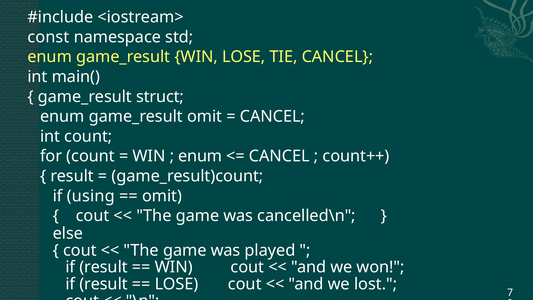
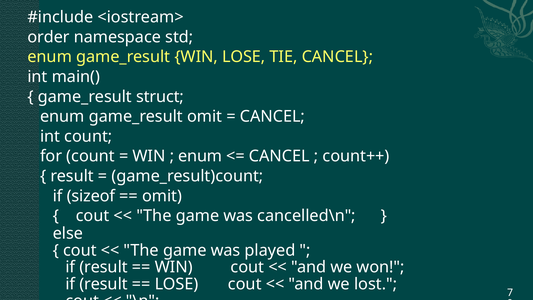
const: const -> order (49, 37)
using: using -> sizeof (91, 196)
